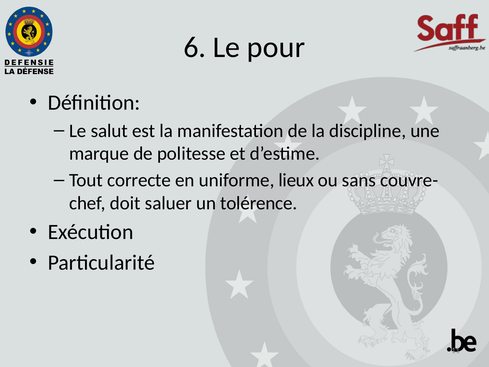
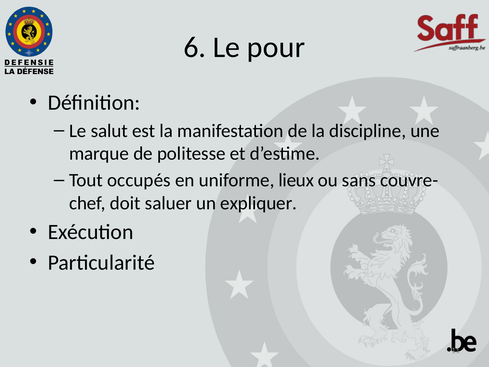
correcte: correcte -> occupés (139, 180)
tolérence: tolérence -> expliquer (259, 203)
